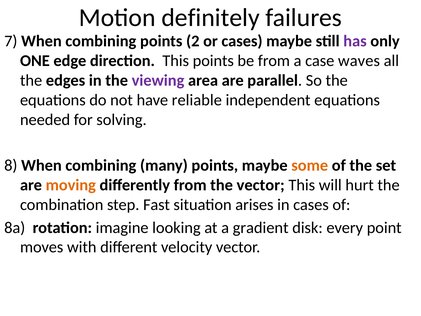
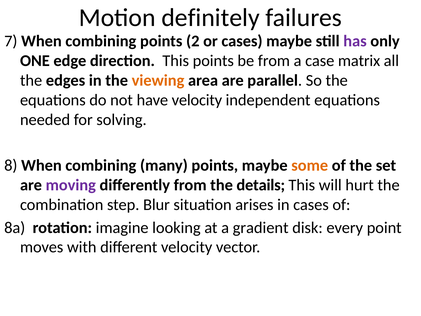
waves: waves -> matrix (359, 61)
viewing colour: purple -> orange (158, 80)
have reliable: reliable -> velocity (197, 100)
moving colour: orange -> purple (71, 185)
the vector: vector -> details (261, 185)
Fast: Fast -> Blur (156, 205)
